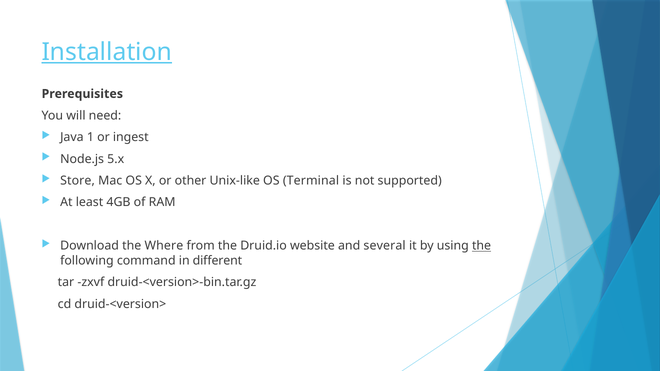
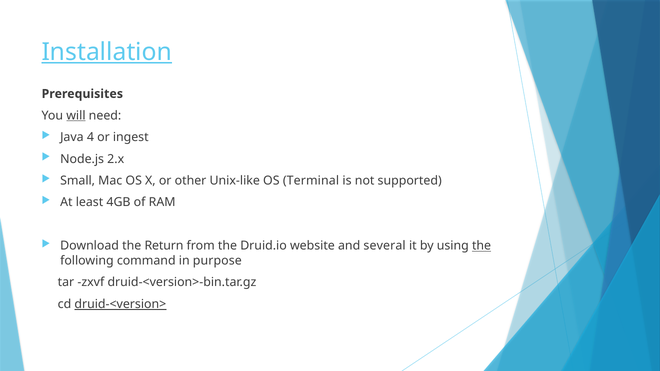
will underline: none -> present (76, 116)
1: 1 -> 4 (90, 137)
5.x: 5.x -> 2.x (116, 159)
Store: Store -> Small (78, 181)
Where: Where -> Return (164, 246)
different: different -> purpose (217, 261)
druid-<version> underline: none -> present (120, 304)
